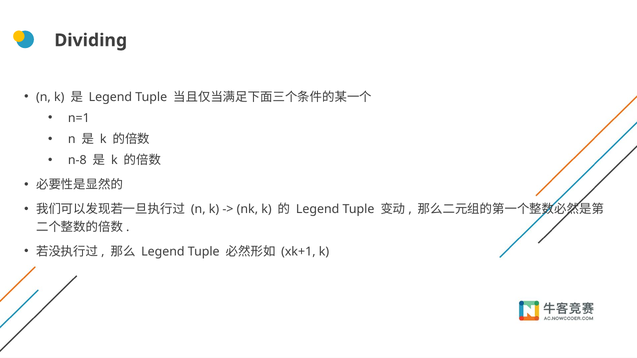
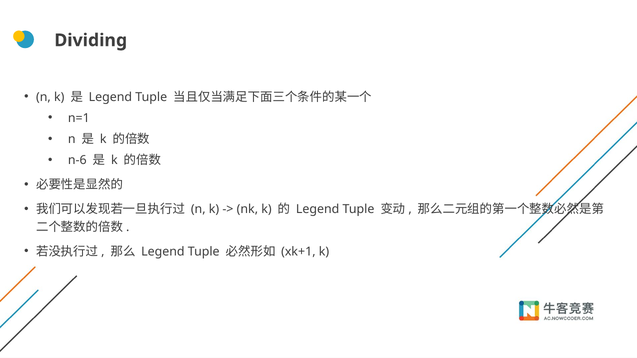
n-8: n-8 -> n-6 (77, 160)
